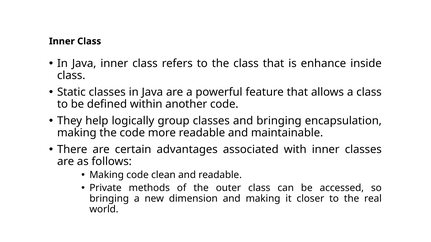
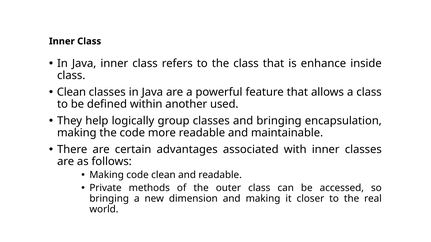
Static: Static -> Clean (71, 92)
another code: code -> used (224, 104)
